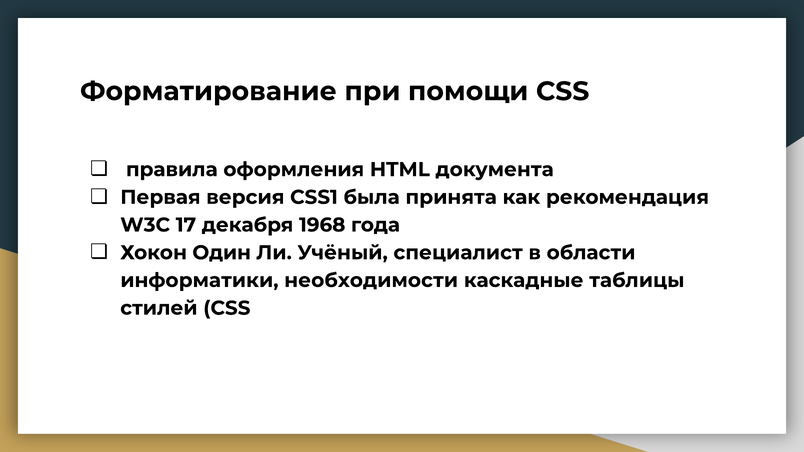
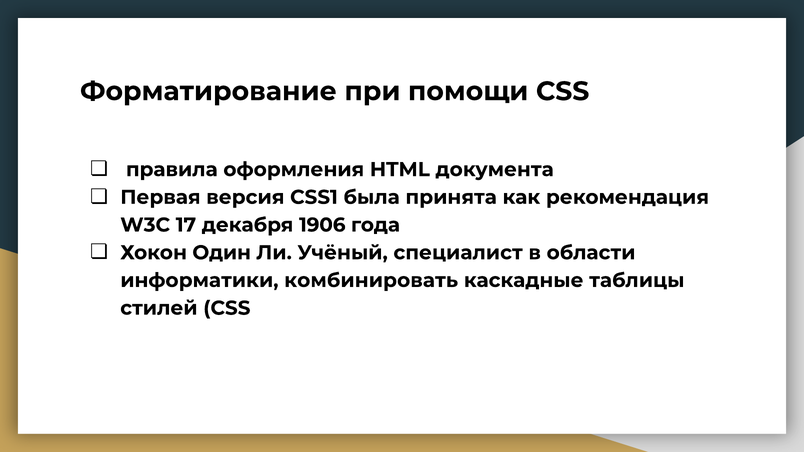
1968: 1968 -> 1906 (322, 225)
необходимости: необходимости -> комбинировать (371, 281)
